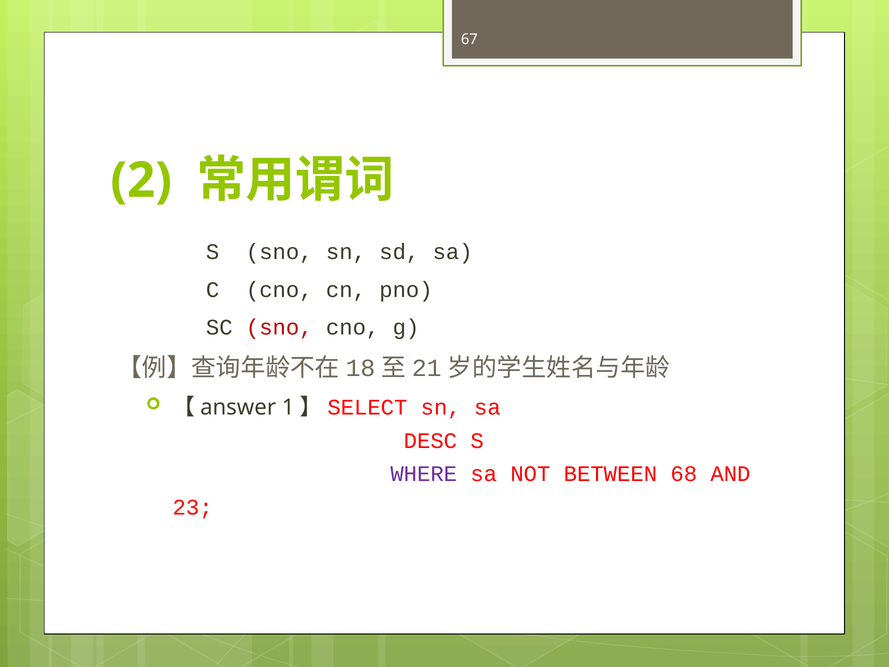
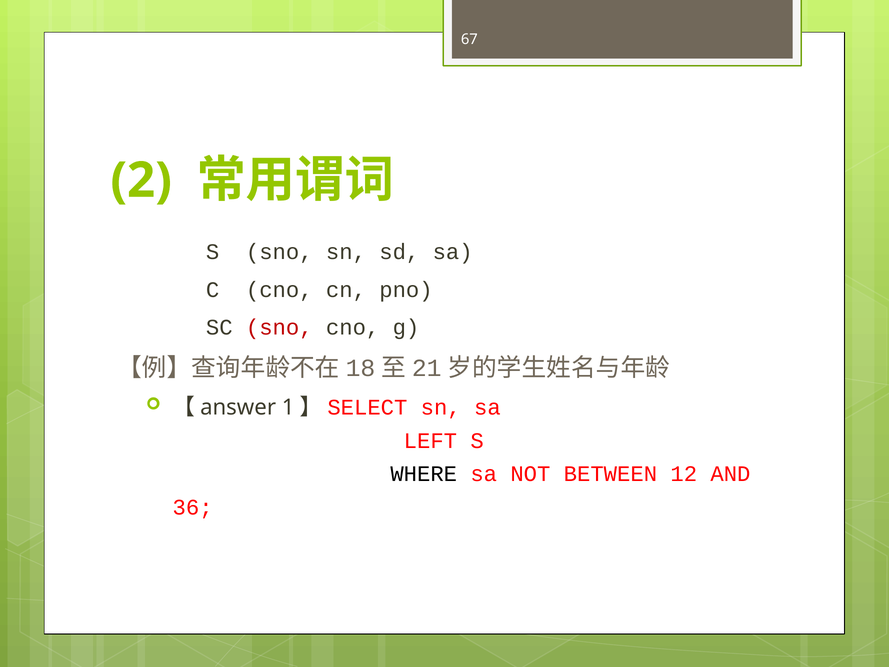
DESC: DESC -> LEFT (430, 441)
WHERE colour: purple -> black (424, 474)
68: 68 -> 12 (684, 474)
23: 23 -> 36 (193, 507)
